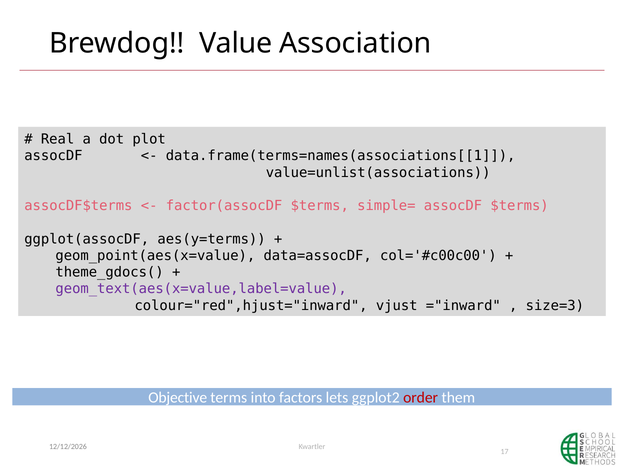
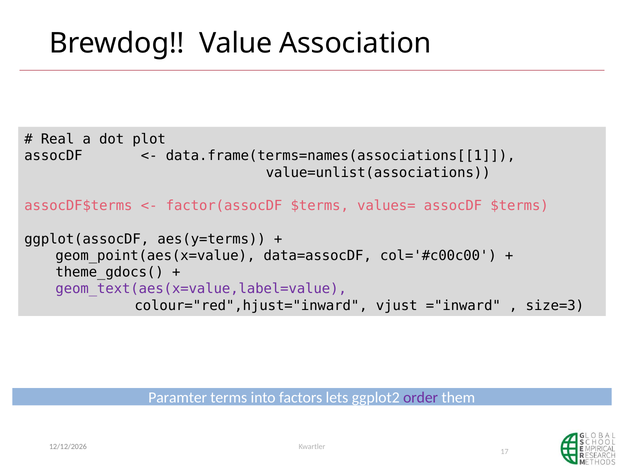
simple=: simple= -> values= (386, 206)
Objective: Objective -> Paramter (178, 398)
order colour: red -> purple (421, 398)
